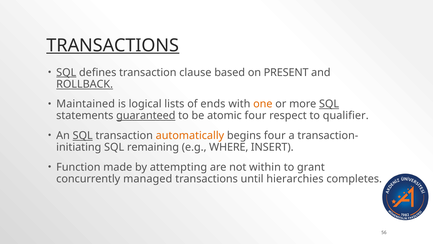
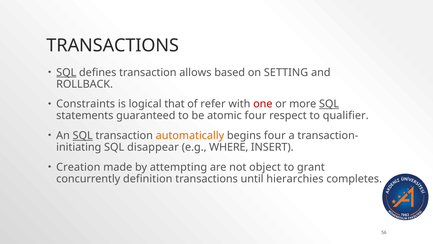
TRANSACTIONS underline: present -> none (113, 45)
clause: clause -> allows (195, 72)
PRESENT: PRESENT -> SETTING (286, 72)
ROLLBACK underline: present -> none (85, 84)
Maintained: Maintained -> Constraints (86, 104)
lists: lists -> that (174, 104)
ends: ends -> refer (213, 104)
one colour: orange -> red (263, 104)
guaranteed underline: present -> none (146, 116)
remaining: remaining -> disappear (153, 147)
Function: Function -> Creation (78, 167)
within: within -> object (265, 167)
managed: managed -> definition (148, 179)
